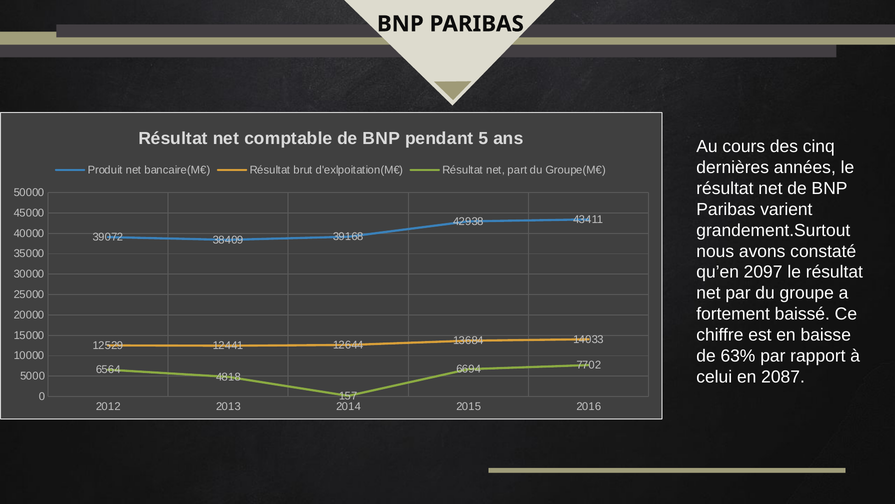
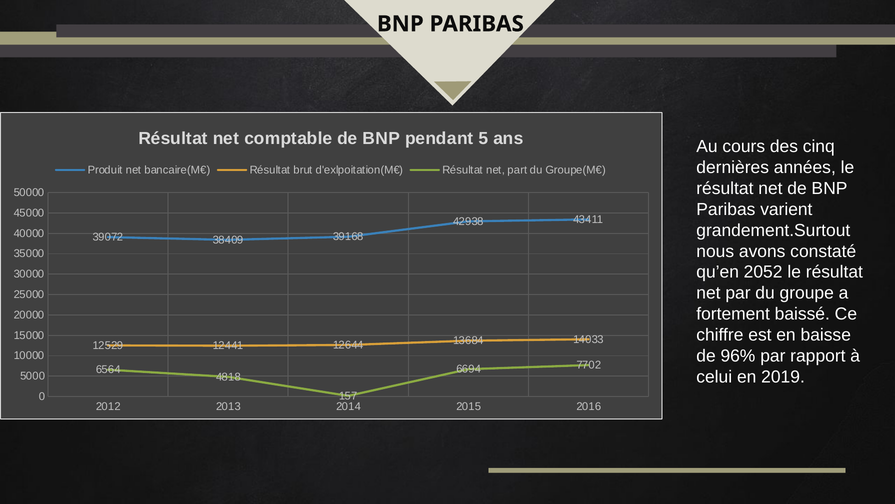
2097: 2097 -> 2052 (763, 272)
63%: 63% -> 96% (738, 355)
2087: 2087 -> 2019 (783, 376)
